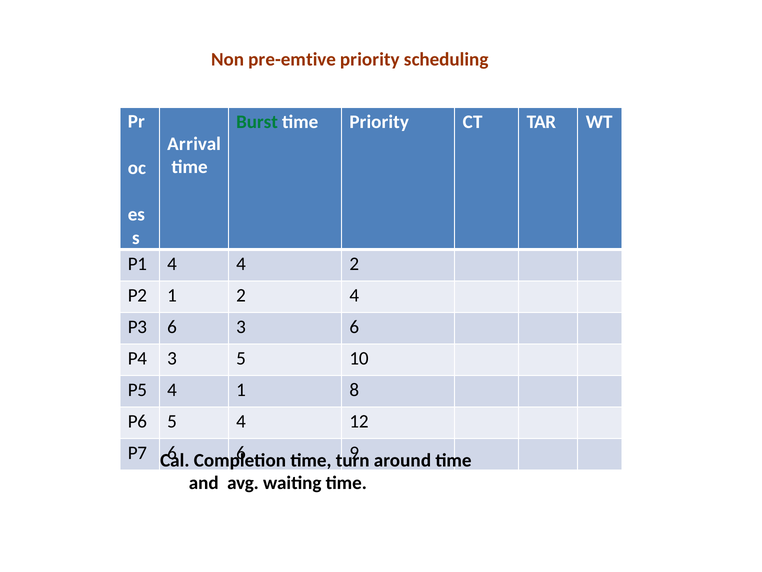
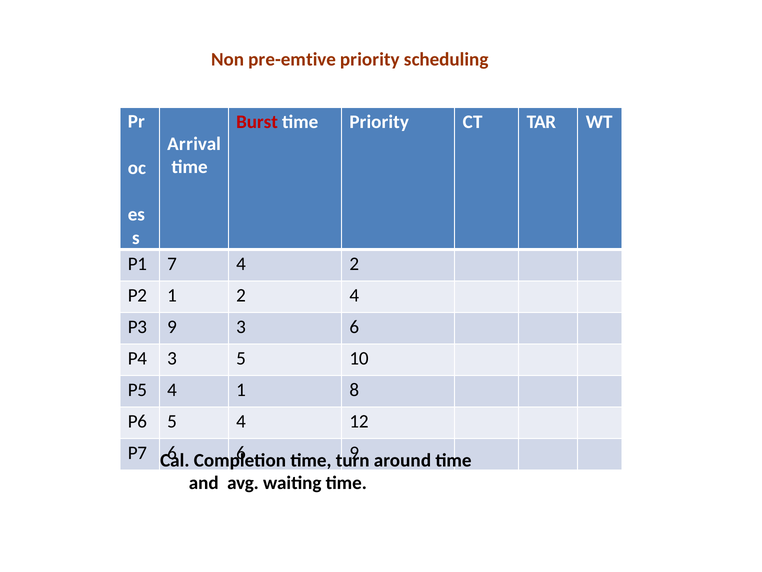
Burst colour: green -> red (257, 122)
P1 4: 4 -> 7 (172, 264)
P3 6: 6 -> 9 (172, 327)
